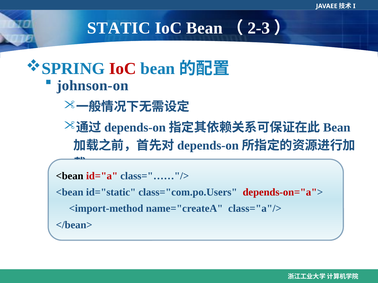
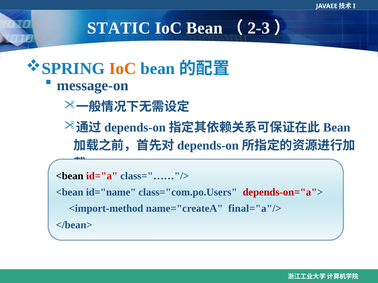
IoC colour: red -> orange (123, 69)
johnson-on: johnson-on -> message-on (93, 86)
id="static: id="static -> id="name (111, 192)
class="a"/>: class="a"/> -> final="a"/> (255, 209)
